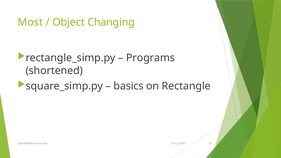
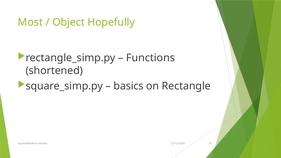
Changing: Changing -> Hopefully (111, 22)
Programs: Programs -> Functions (150, 58)
